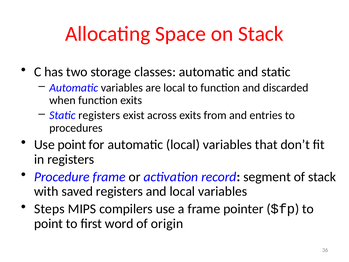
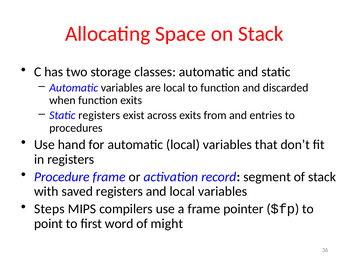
Use point: point -> hand (72, 144)
origin: origin -> might (167, 223)
